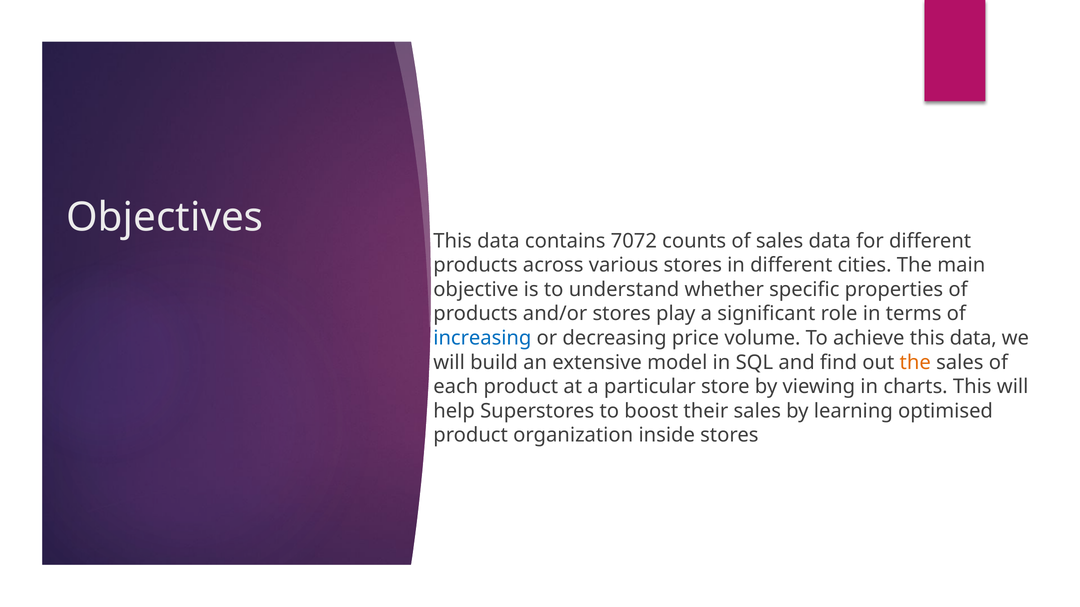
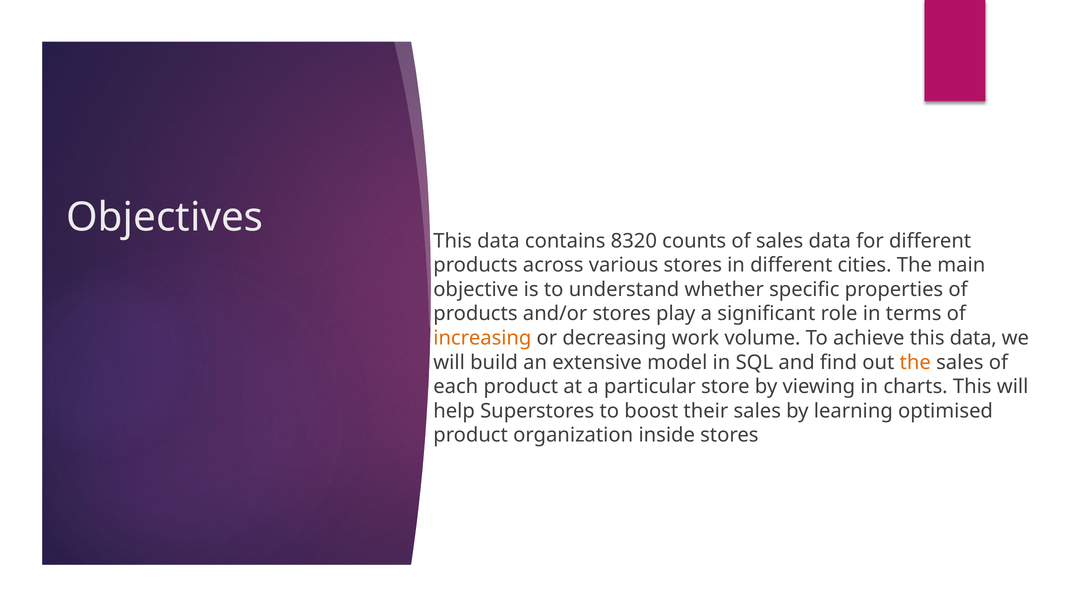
7072: 7072 -> 8320 (634, 241)
increasing colour: blue -> orange (482, 338)
price: price -> work (696, 338)
